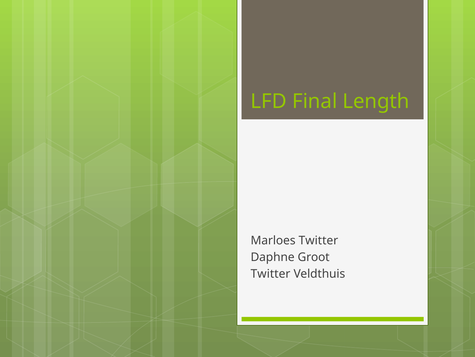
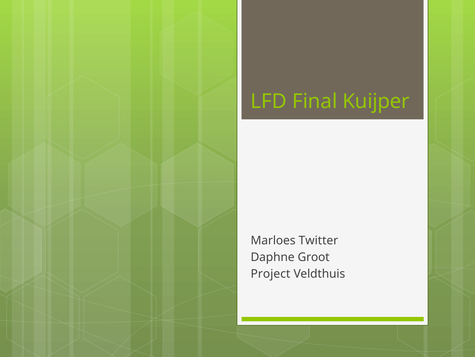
Length: Length -> Kuijper (376, 101)
Twitter: Twitter -> Project (270, 273)
